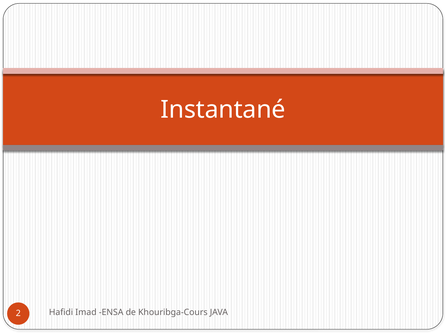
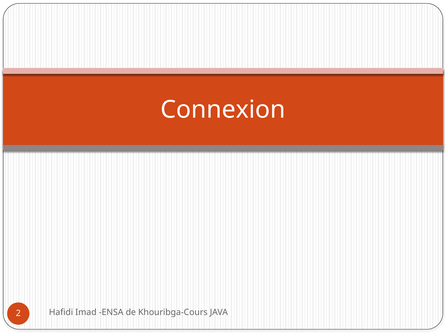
Instantané: Instantané -> Connexion (223, 110)
